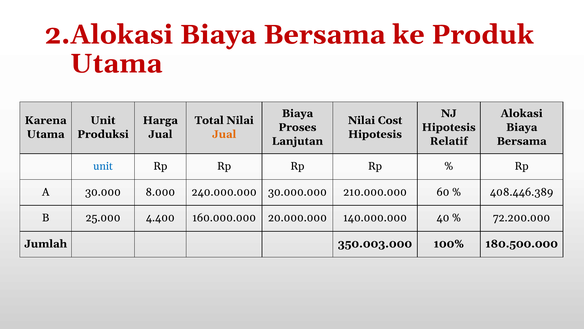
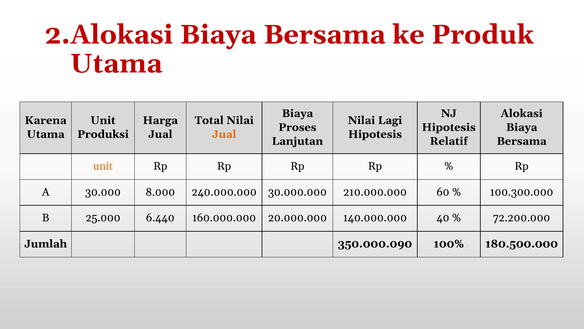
Cost: Cost -> Lagi (390, 120)
unit colour: blue -> orange (103, 166)
408.446.389: 408.446.389 -> 100.300.000 (522, 192)
4.400: 4.400 -> 6.440 (160, 218)
350.003.000: 350.003.000 -> 350.000.090 (375, 243)
